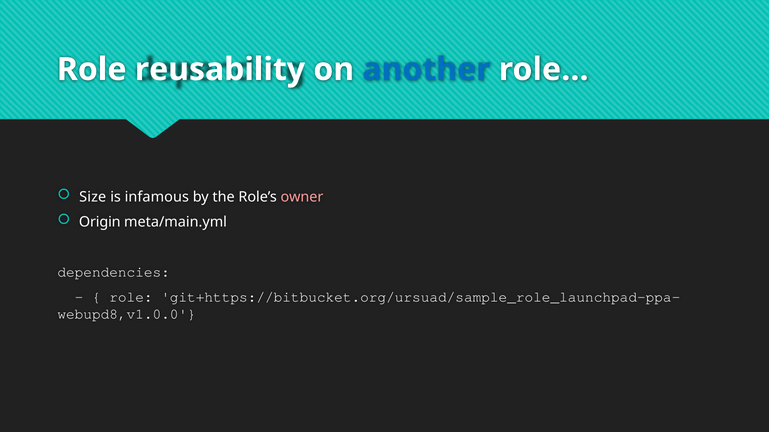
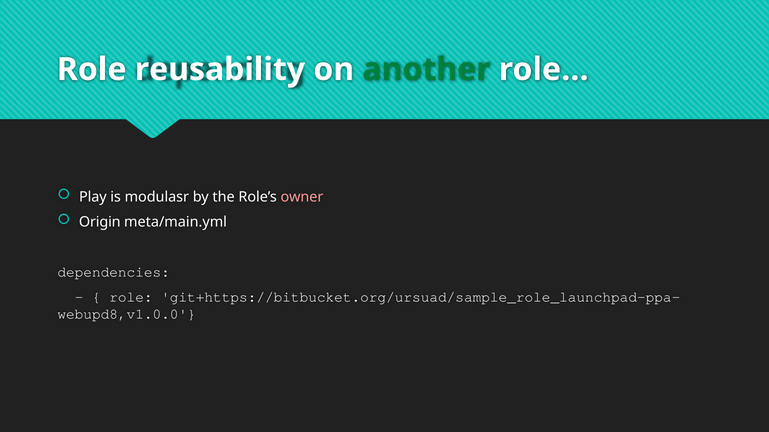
another colour: blue -> green (426, 70)
Size: Size -> Play (93, 197)
infamous: infamous -> modulasr (157, 197)
